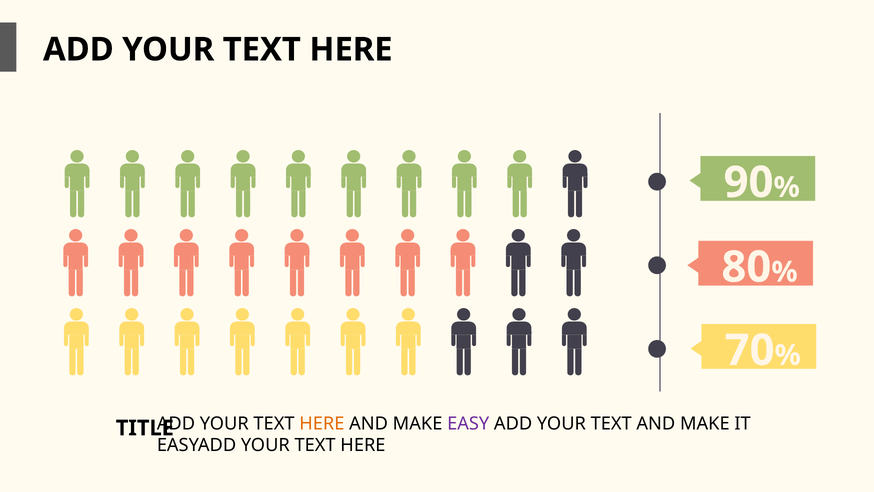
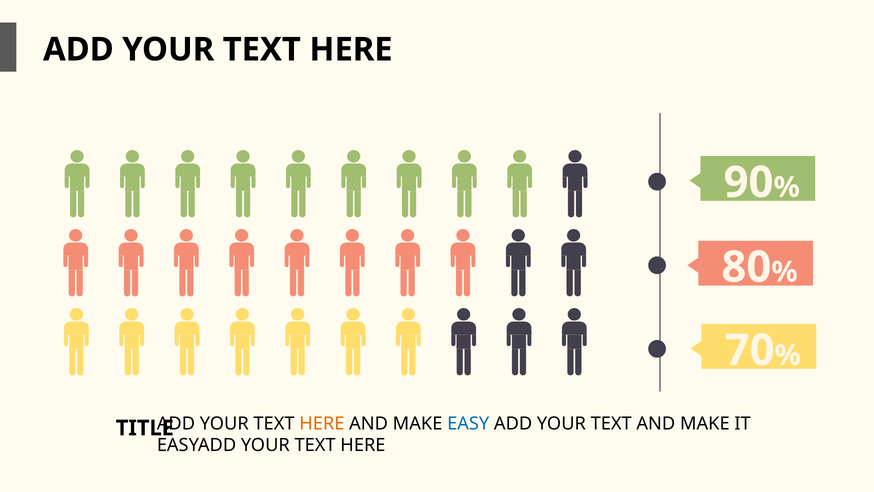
EASY colour: purple -> blue (468, 423)
